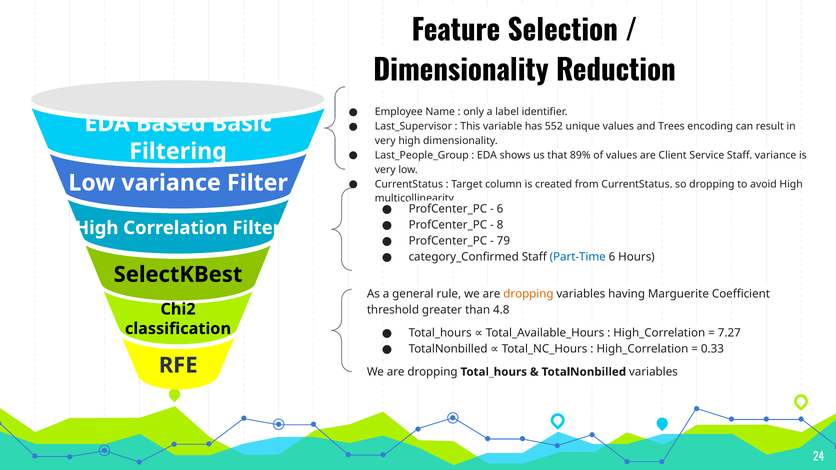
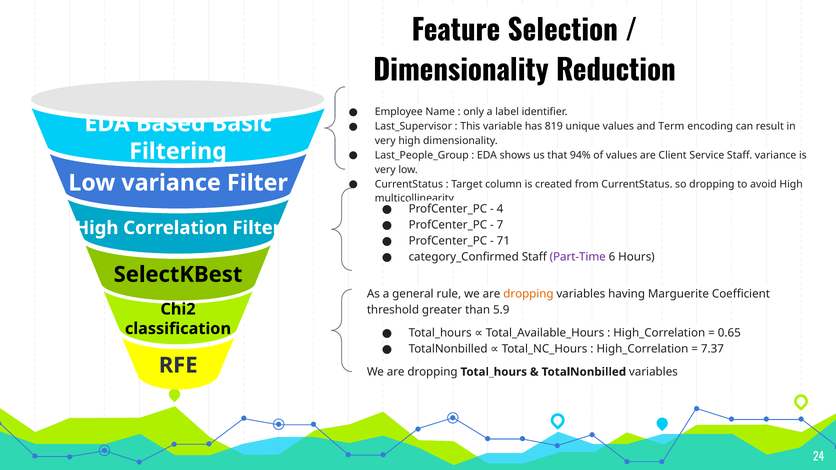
552: 552 -> 819 (554, 126)
Trees: Trees -> Term (671, 126)
89%: 89% -> 94% (580, 155)
6: 6 -> 4 (500, 209)
8: 8 -> 7 (500, 225)
79: 79 -> 71 (503, 241)
Part-Time colour: blue -> purple (578, 257)
4.8: 4.8 -> 5.9 (501, 310)
7.27: 7.27 -> 0.65 (729, 333)
0.33: 0.33 -> 7.37 (712, 349)
